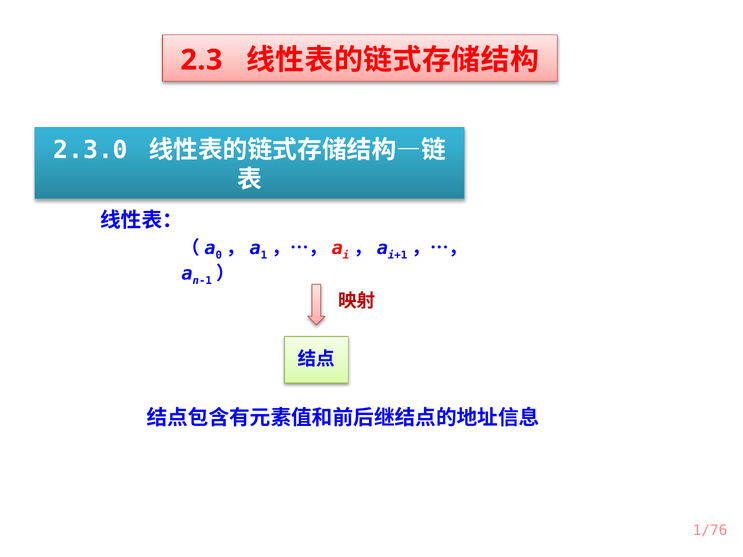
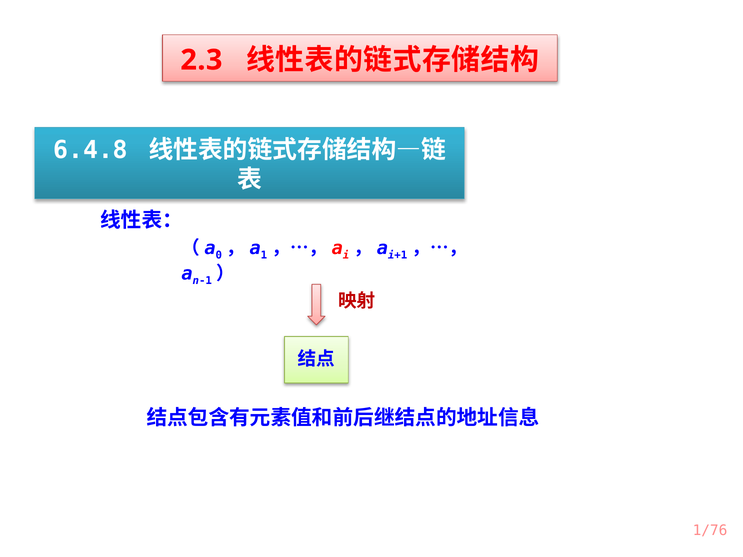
2.3.0: 2.3.0 -> 6.4.8 (91, 150)
